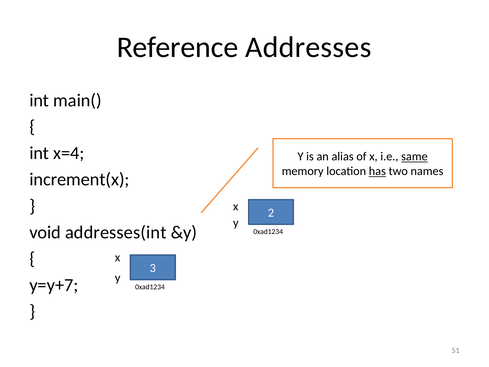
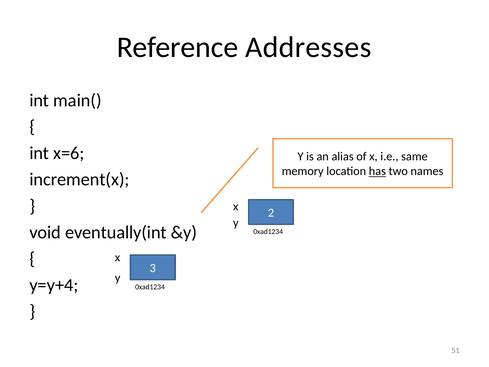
x=4: x=4 -> x=6 (69, 153)
same underline: present -> none (414, 157)
addresses(int: addresses(int -> eventually(int (116, 232)
y=y+7: y=y+7 -> y=y+4 (54, 285)
